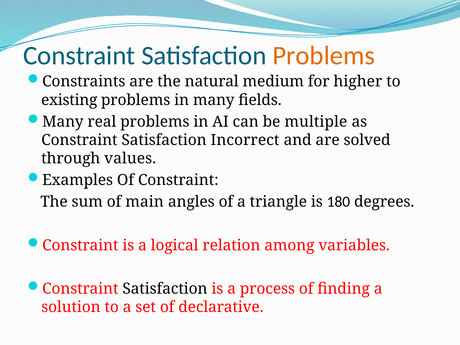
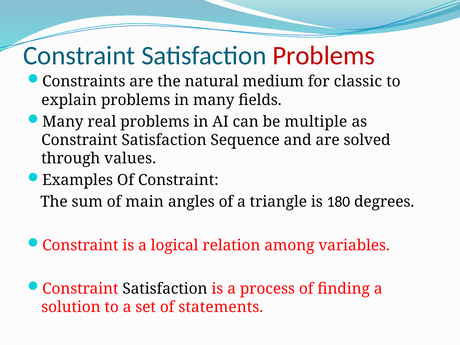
Problems colour: orange -> red (324, 56)
higher: higher -> classic (358, 82)
existing: existing -> explain (69, 100)
Incorrect: Incorrect -> Sequence (245, 140)
declarative: declarative -> statements (221, 307)
